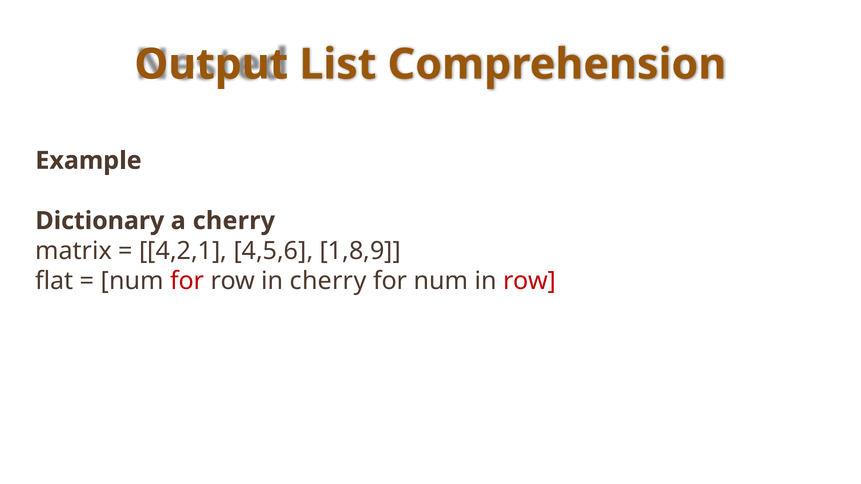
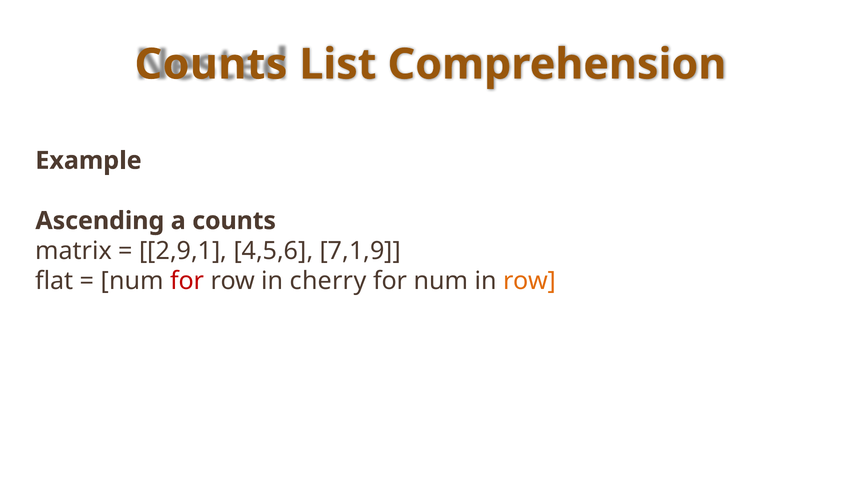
Output: Output -> Counts (211, 64)
Dictionary: Dictionary -> Ascending (100, 221)
a cherry: cherry -> counts (234, 221)
4,2,1: 4,2,1 -> 2,9,1 (183, 251)
1,8,9: 1,8,9 -> 7,1,9 (360, 251)
row colour: red -> orange (530, 281)
